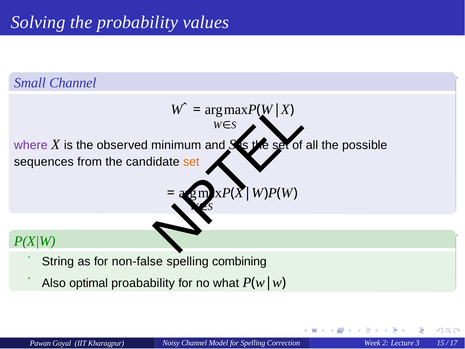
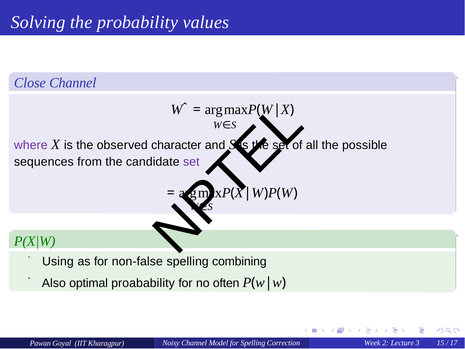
Small: Small -> Close (30, 83)
minimum: minimum -> character (176, 145)
set colour: orange -> purple (191, 162)
String: String -> Using (58, 262)
what: what -> often (226, 283)
